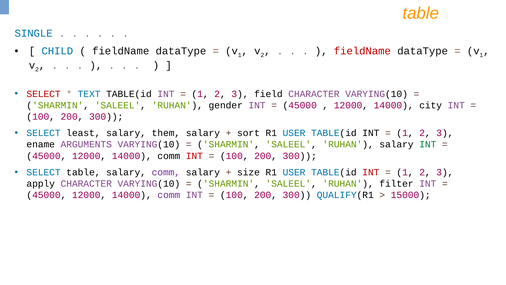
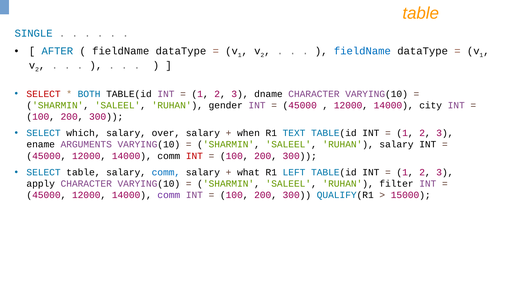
CHILD: CHILD -> AFTER (57, 51)
fieldName colour: red -> blue (362, 51)
TEXT: TEXT -> BOTH (89, 94)
field: field -> dname (268, 94)
least: least -> which (83, 133)
them: them -> over (166, 133)
sort: sort -> when (248, 133)
USER: USER -> TEXT (294, 133)
INT colour: green -> black (428, 144)
comm colour: purple -> blue (166, 172)
size: size -> what (248, 172)
USER: USER -> LEFT (294, 172)
INT colour: red -> black (371, 172)
